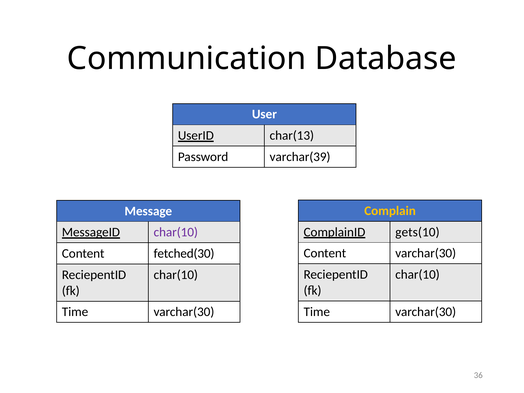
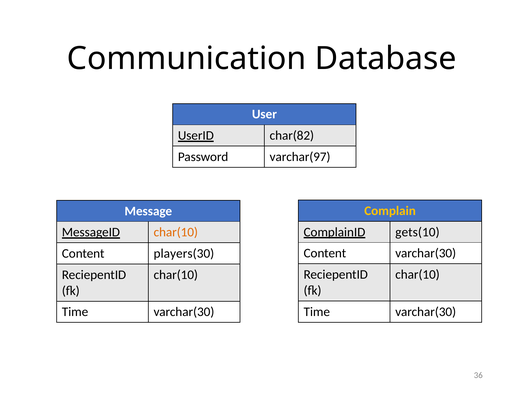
char(13: char(13 -> char(82 (292, 136)
varchar(39: varchar(39 -> varchar(97 (300, 157)
char(10 colour: purple -> orange (176, 232)
fetched(30: fetched(30 -> players(30 (184, 254)
